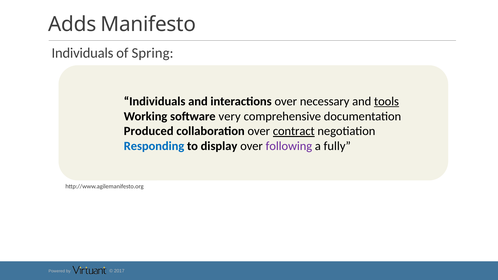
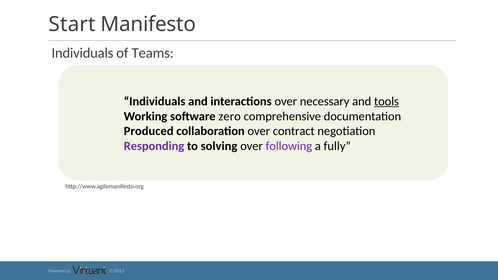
Adds: Adds -> Start (72, 24)
Spring: Spring -> Teams (153, 53)
very: very -> zero (230, 116)
contract underline: present -> none (294, 131)
Responding colour: blue -> purple (154, 146)
display: display -> solving (219, 146)
